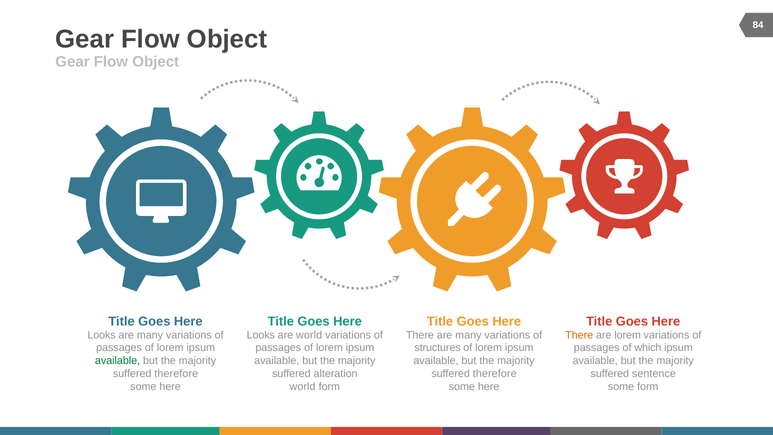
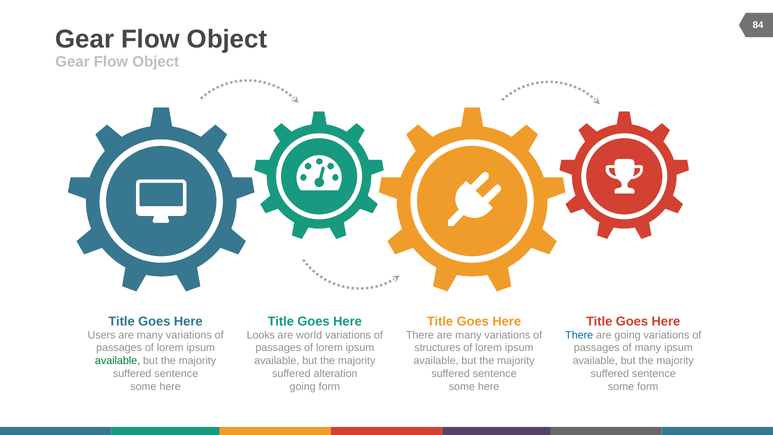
Looks: Looks -> Users (102, 335)
There colour: orange -> blue (579, 335)
are lorem: lorem -> going (628, 335)
of which: which -> many (648, 348)
therefore: therefore -> sentence (176, 374)
therefore: therefore -> sentence (495, 374)
world: world -> going (303, 386)
